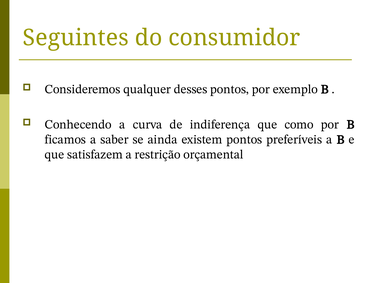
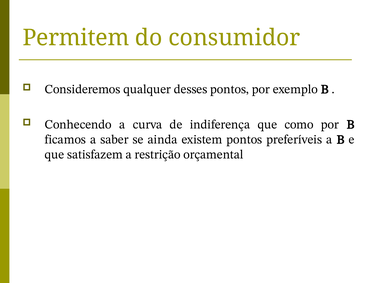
Seguintes: Seguintes -> Permitem (76, 38)
